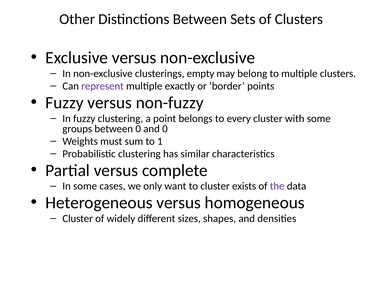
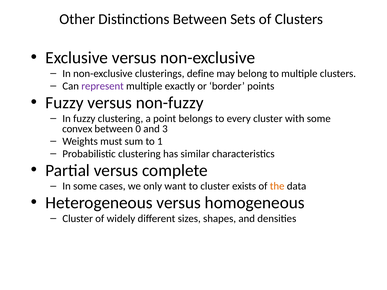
empty: empty -> define (201, 74)
groups: groups -> convex (77, 129)
and 0: 0 -> 3 (165, 129)
the colour: purple -> orange (277, 186)
